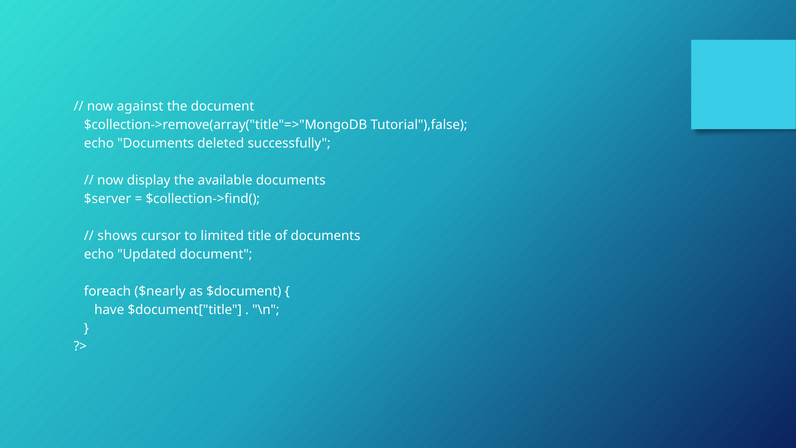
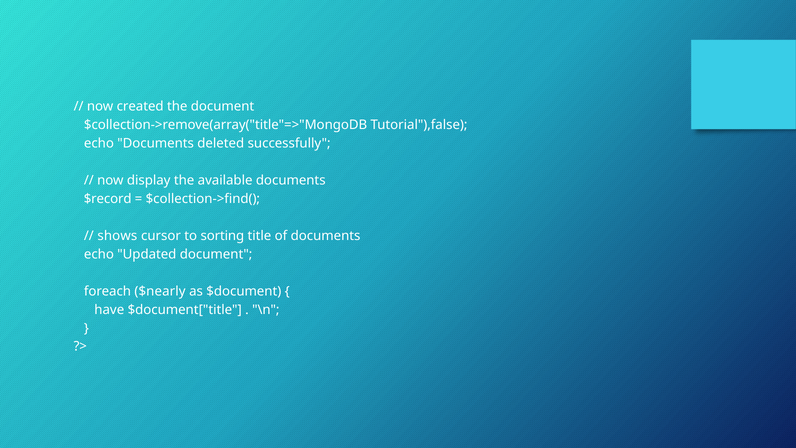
against: against -> created (140, 107)
$server: $server -> $record (108, 199)
limited: limited -> sorting (222, 236)
